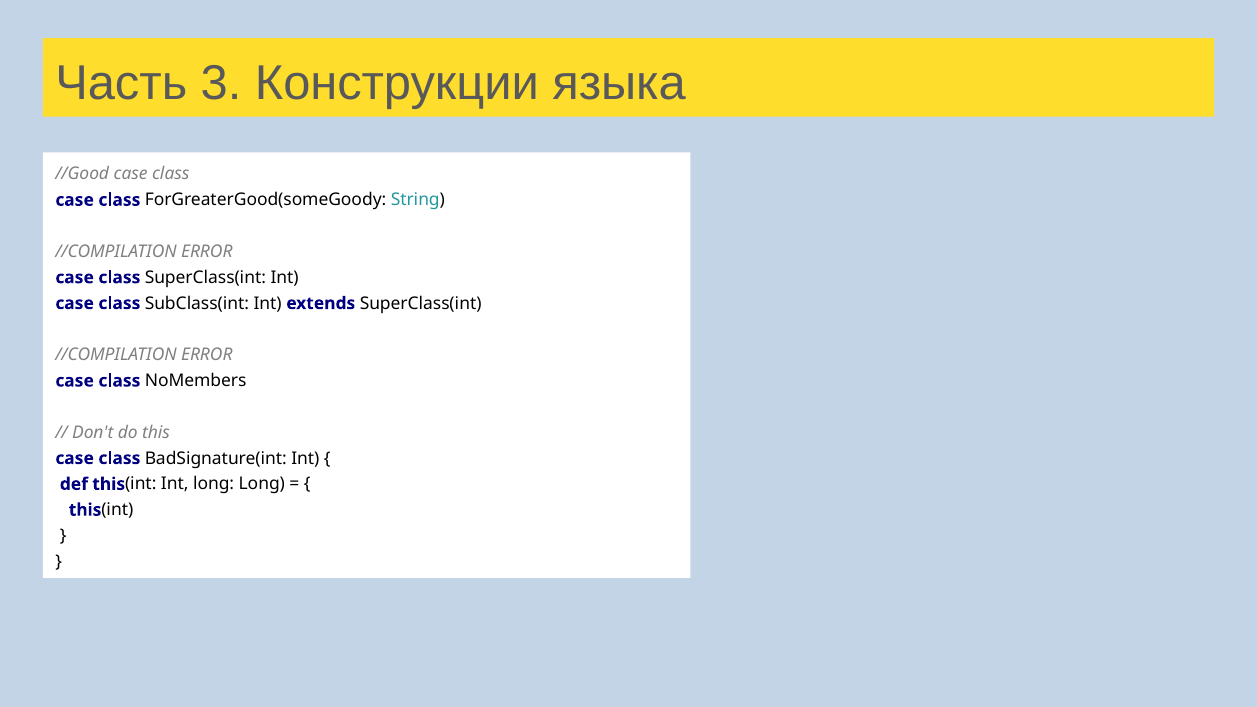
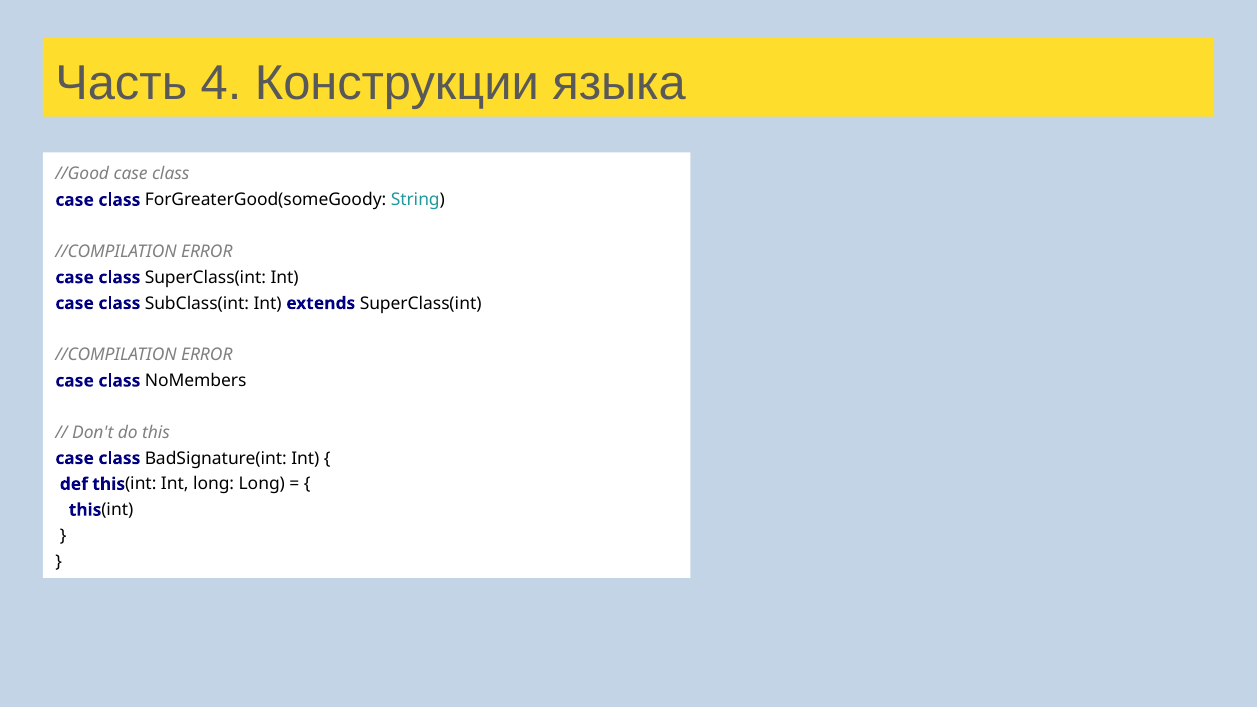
3: 3 -> 4 (221, 83)
